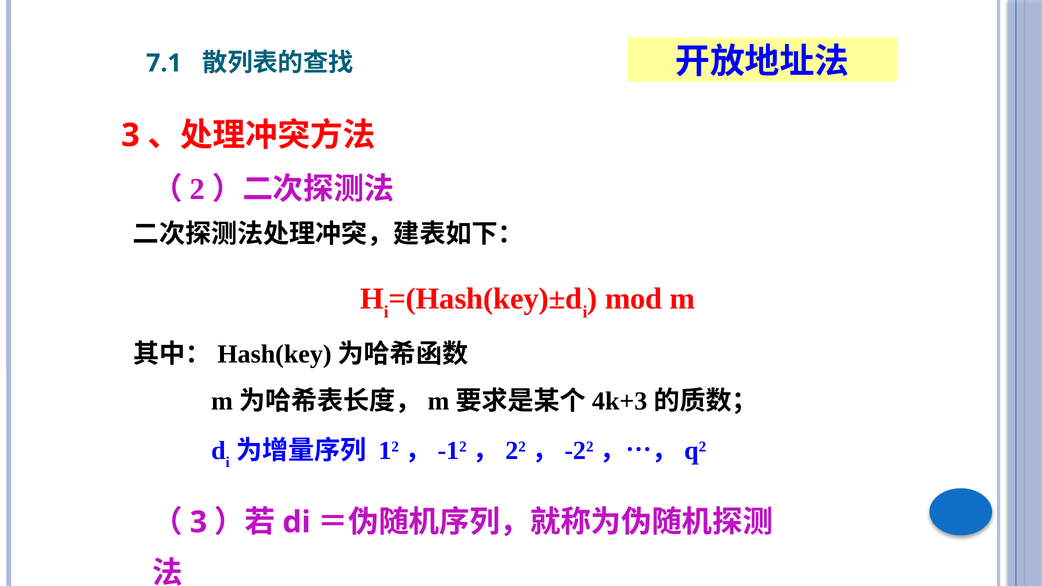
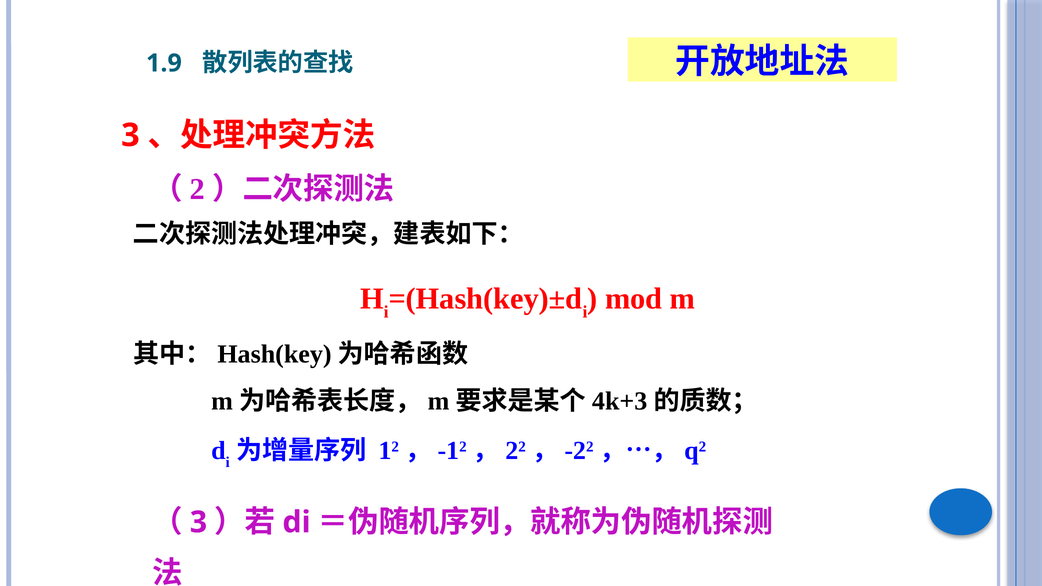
7.1: 7.1 -> 1.9 (164, 63)
